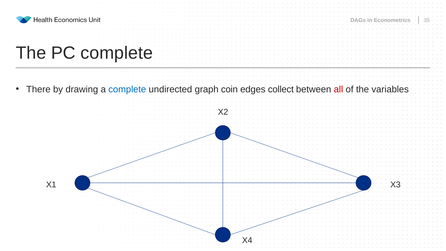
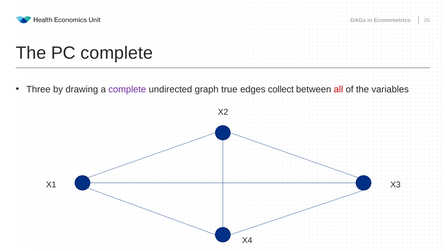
There: There -> Three (38, 89)
complete colour: blue -> purple (127, 89)
coin: coin -> true (229, 89)
